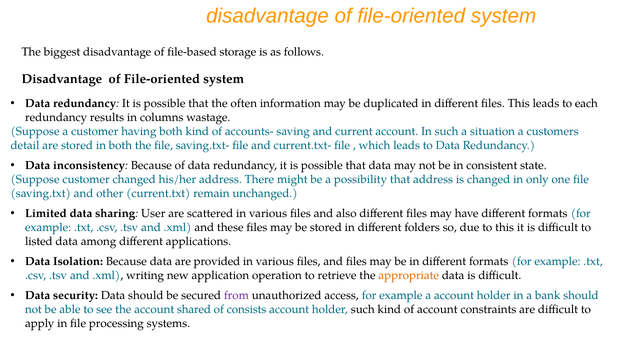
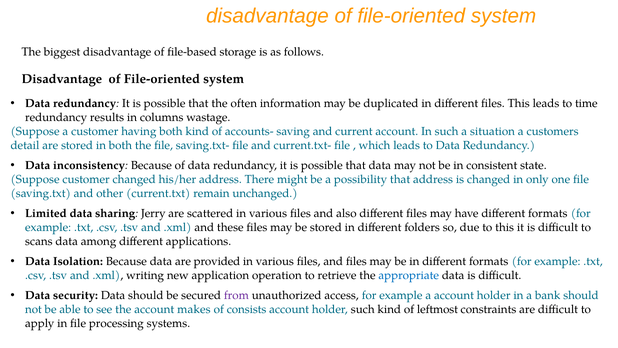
each: each -> time (586, 104)
User: User -> Jerry (153, 213)
listed: listed -> scans (39, 241)
appropriate colour: orange -> blue (409, 275)
shared: shared -> makes (194, 309)
of account: account -> leftmost (437, 309)
